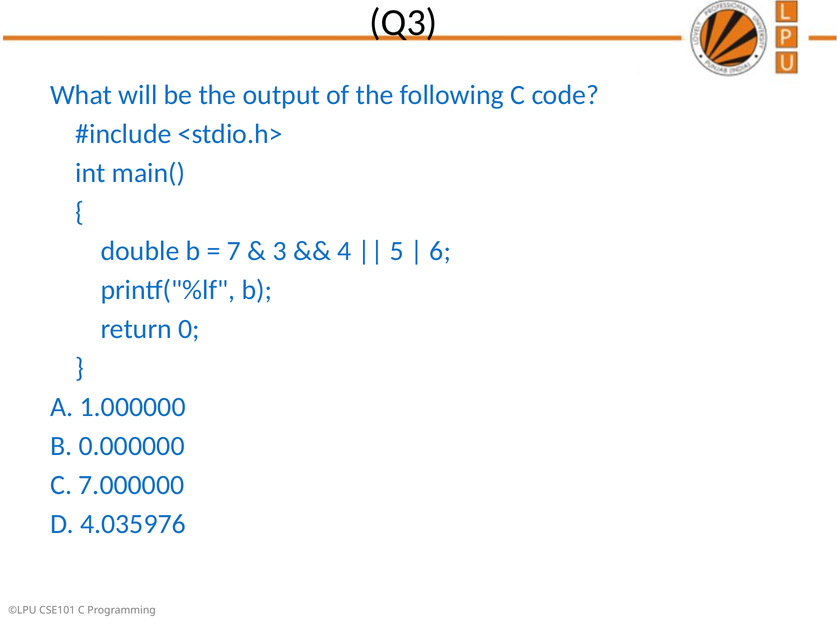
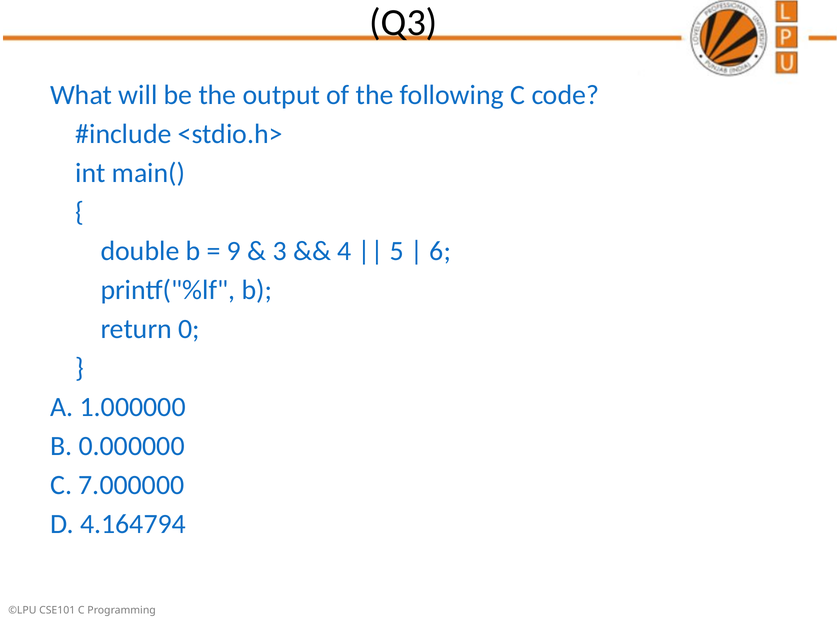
7: 7 -> 9 (234, 251)
4.035976: 4.035976 -> 4.164794 (133, 525)
